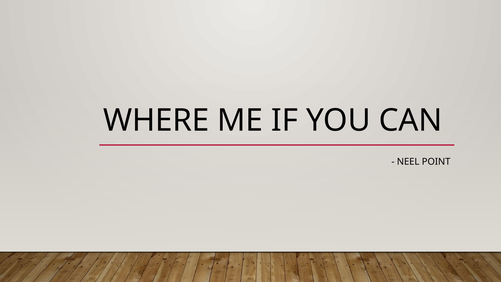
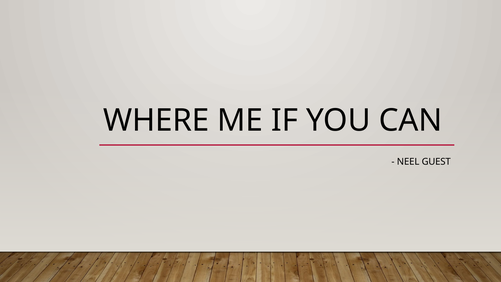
POINT: POINT -> GUEST (436, 162)
